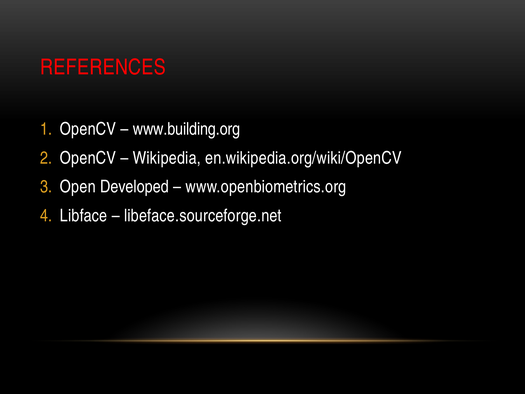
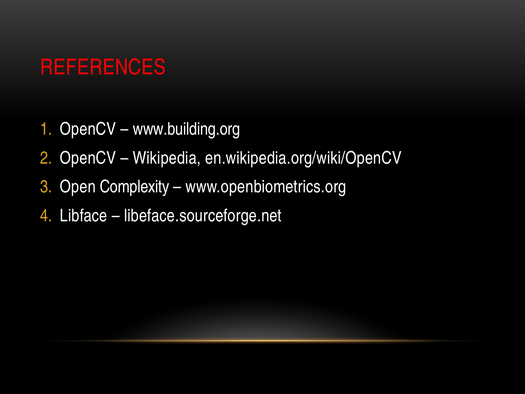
Developed: Developed -> Complexity (134, 187)
